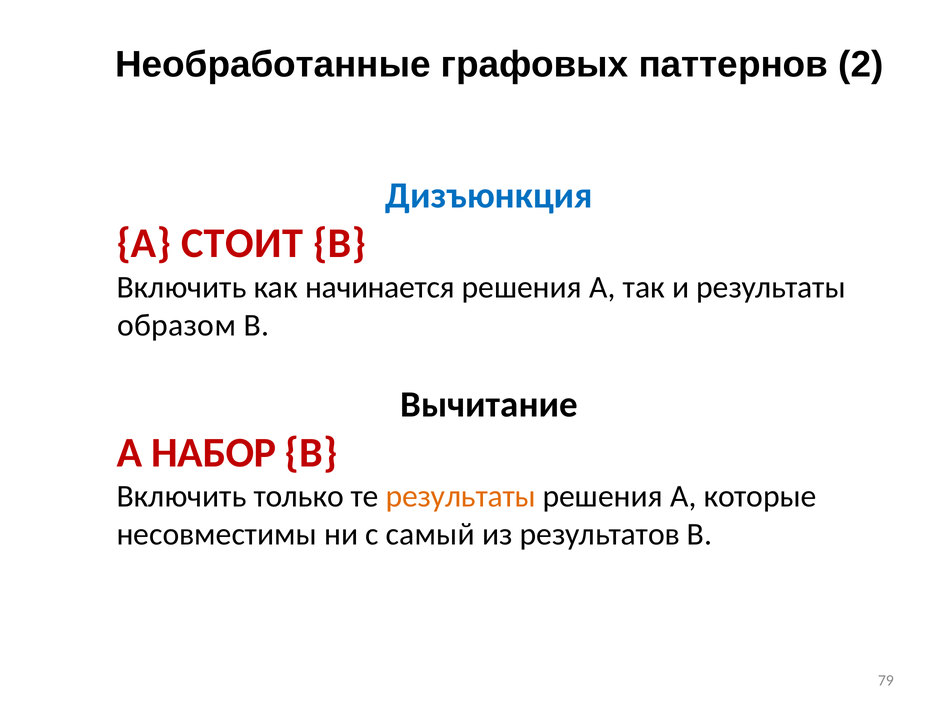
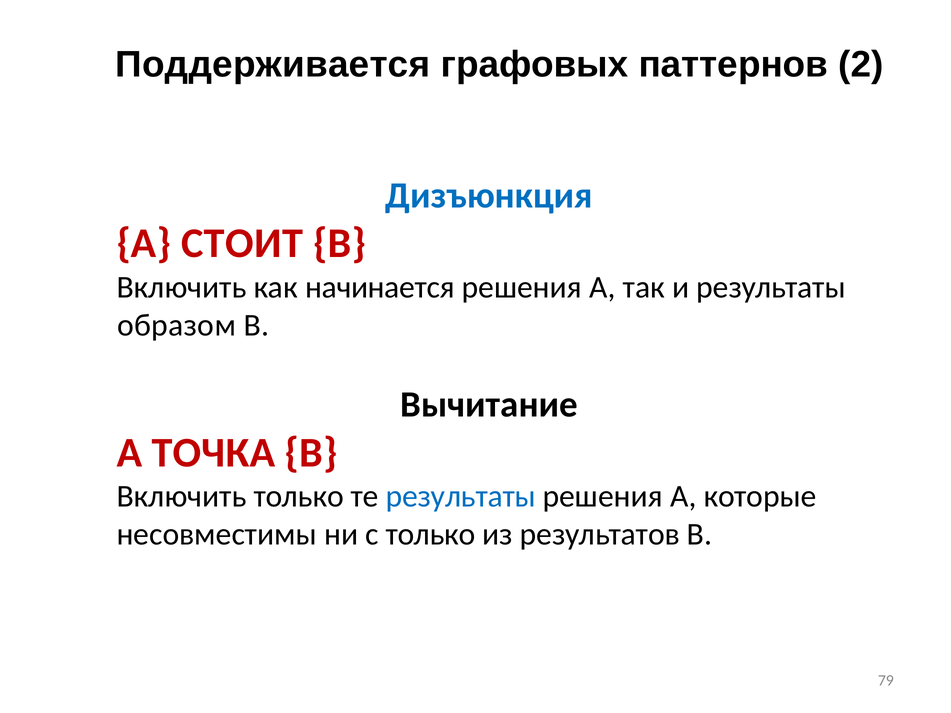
Необработанные: Необработанные -> Поддерживается (273, 65)
НАБОР: НАБОР -> ТОЧКА (213, 453)
результаты colour: orange -> blue (461, 496)
с самый: самый -> только (431, 535)
